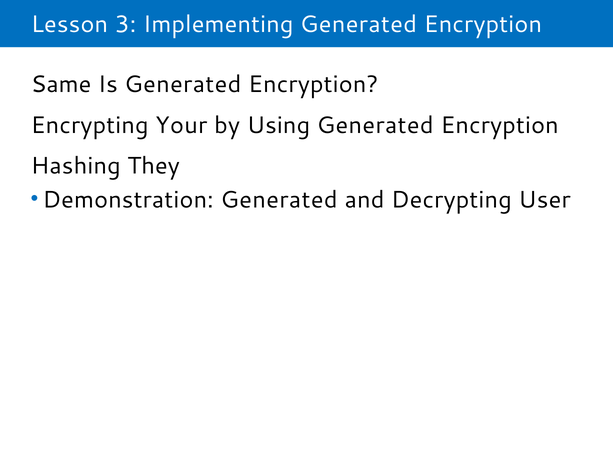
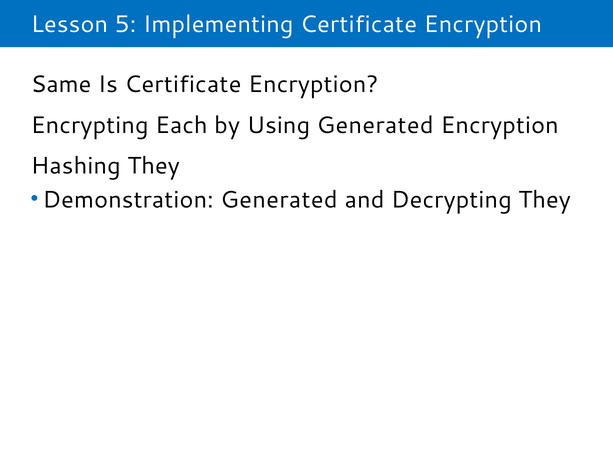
3: 3 -> 5 (125, 24)
Implementing Generated: Generated -> Certificate (359, 24)
Is Generated: Generated -> Certificate (183, 84)
Your: Your -> Each (181, 125)
Decrypting User: User -> They (545, 200)
